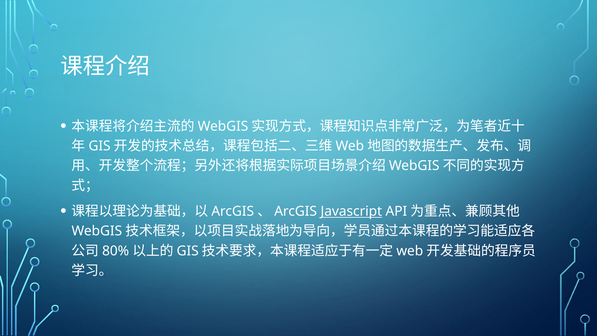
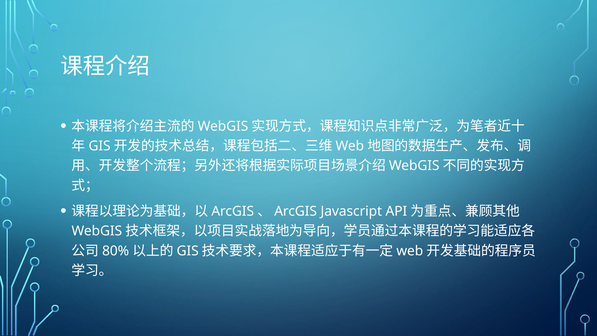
Javascript underline: present -> none (351, 211)
